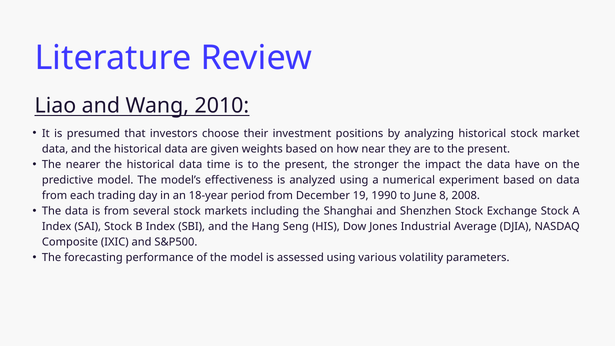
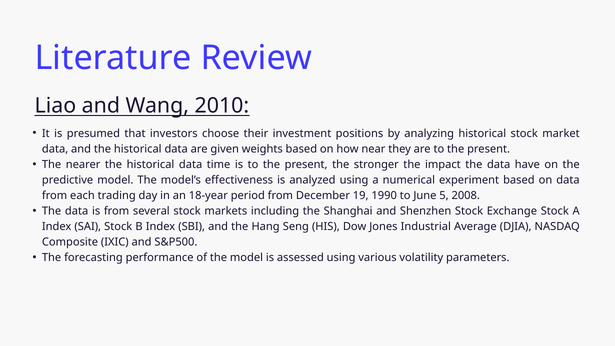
8: 8 -> 5 (444, 196)
